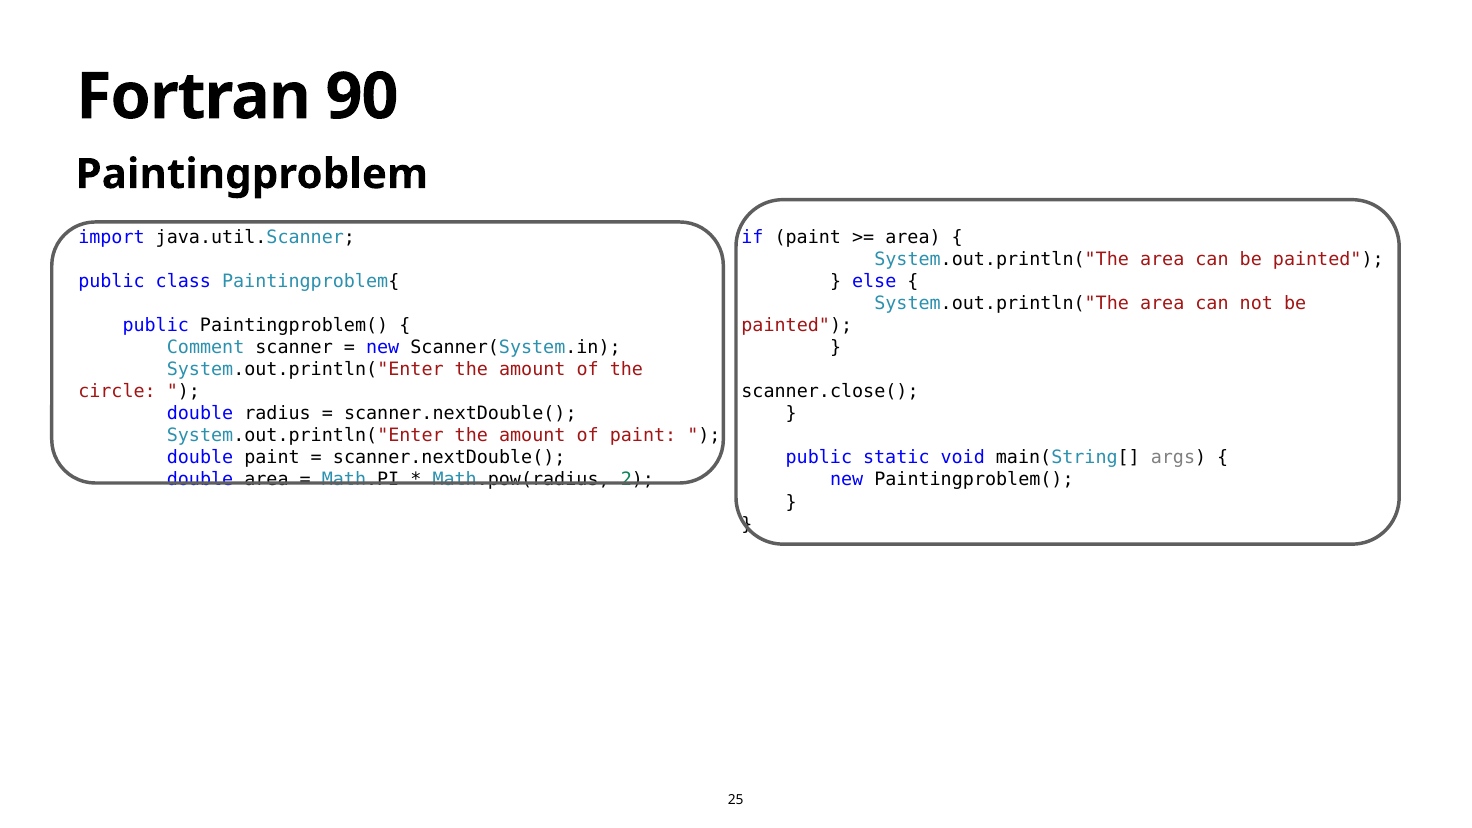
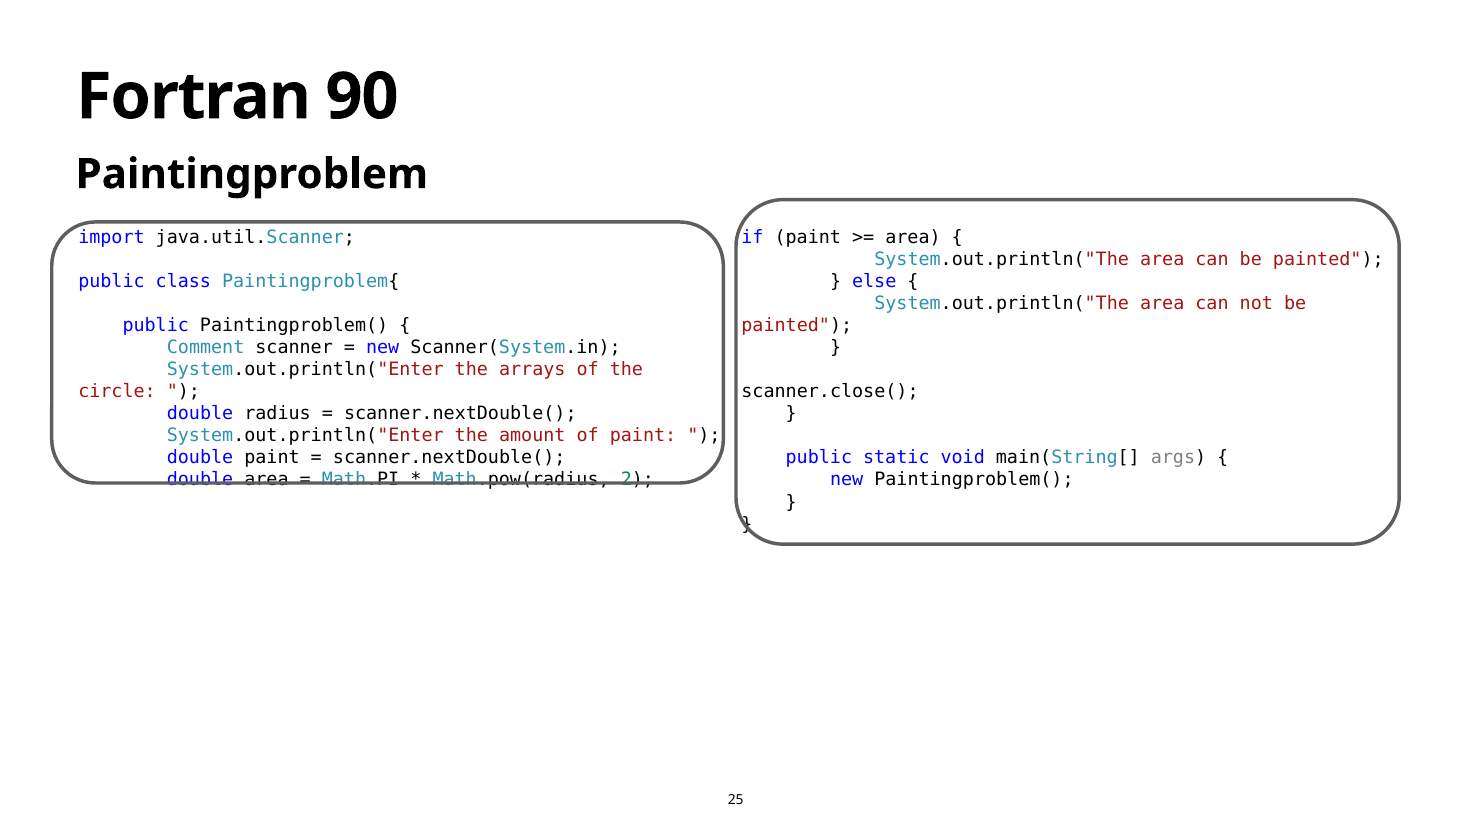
amount: amount -> arrays (532, 369)
